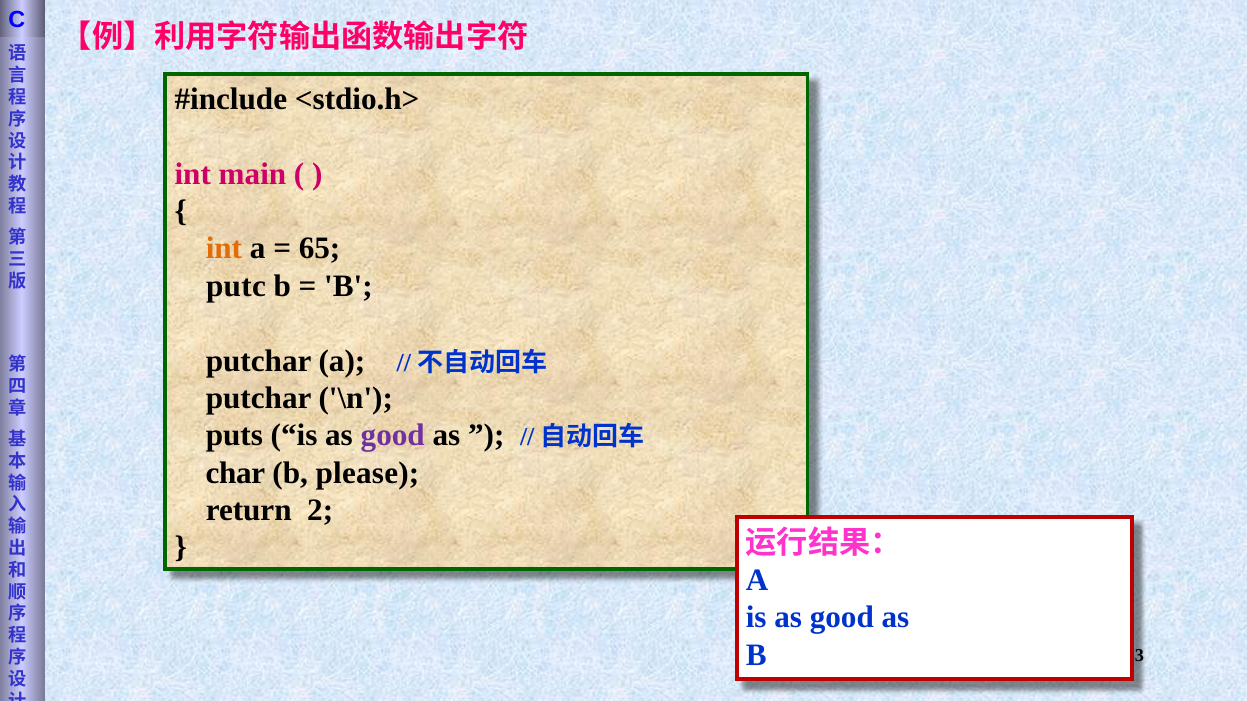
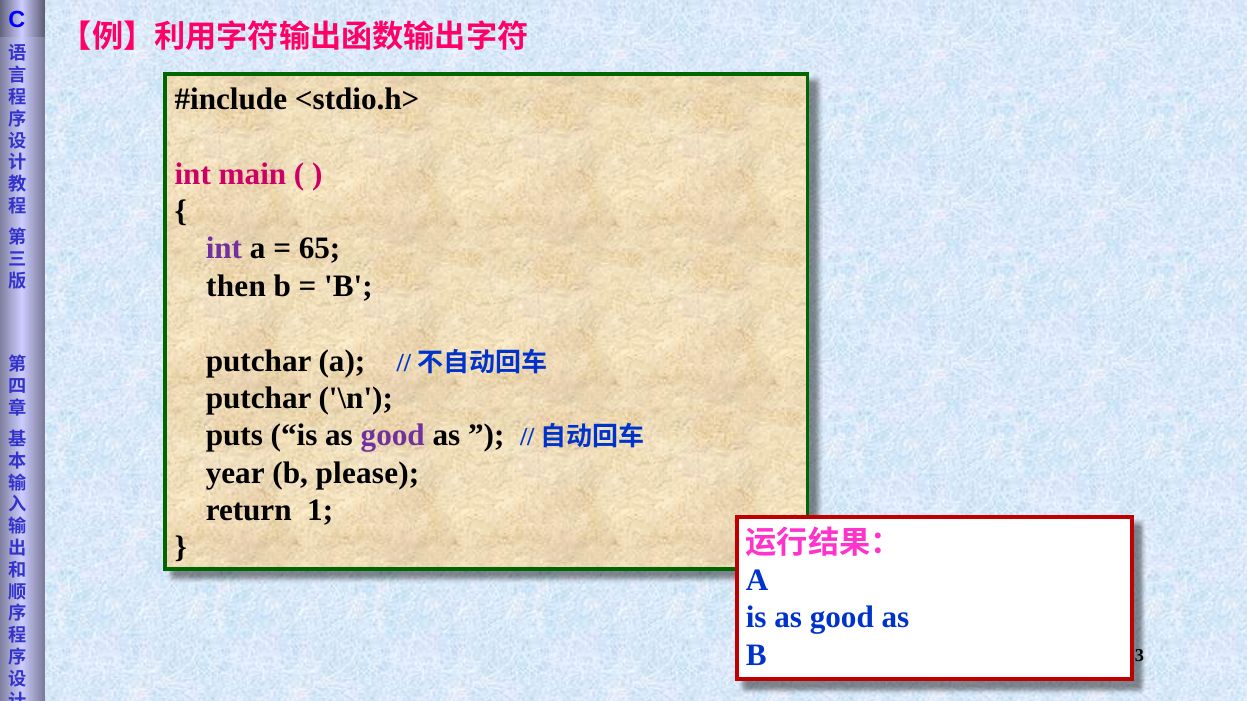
int colour: orange -> purple (224, 249)
putc: putc -> then (236, 286)
char: char -> year (235, 473)
2: 2 -> 1 (320, 511)
